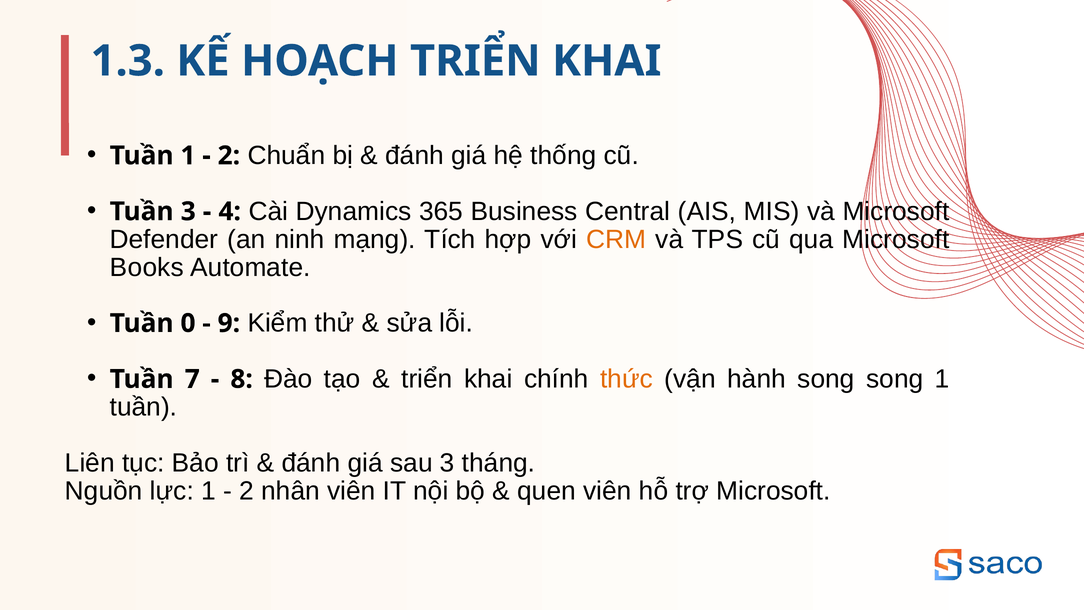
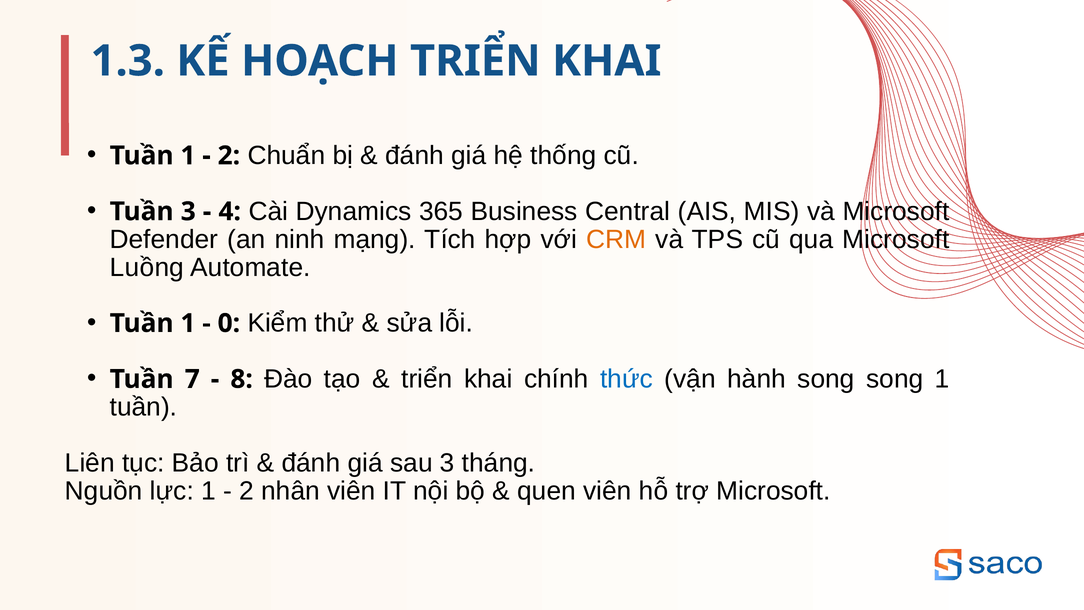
Books: Books -> Luồng (147, 267)
0: 0 -> 1 (188, 323)
9: 9 -> 0 (229, 323)
thức colour: orange -> blue (627, 379)
